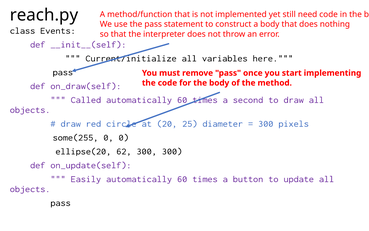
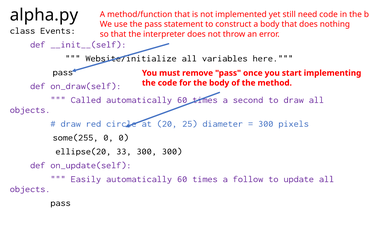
reach.py: reach.py -> alpha.py (44, 15)
Current/initialize: Current/initialize -> Website/initialize (131, 58)
62: 62 -> 33 (124, 151)
button: button -> follow (248, 179)
